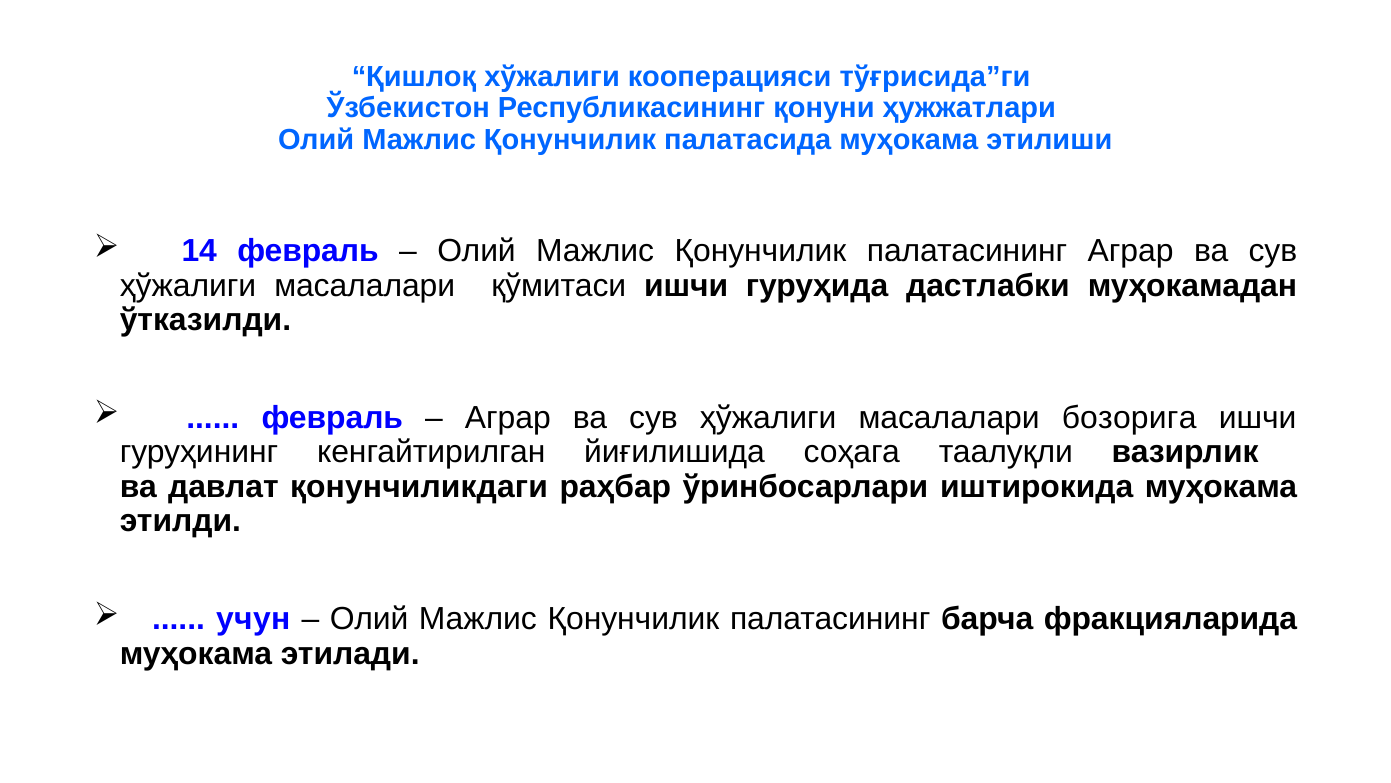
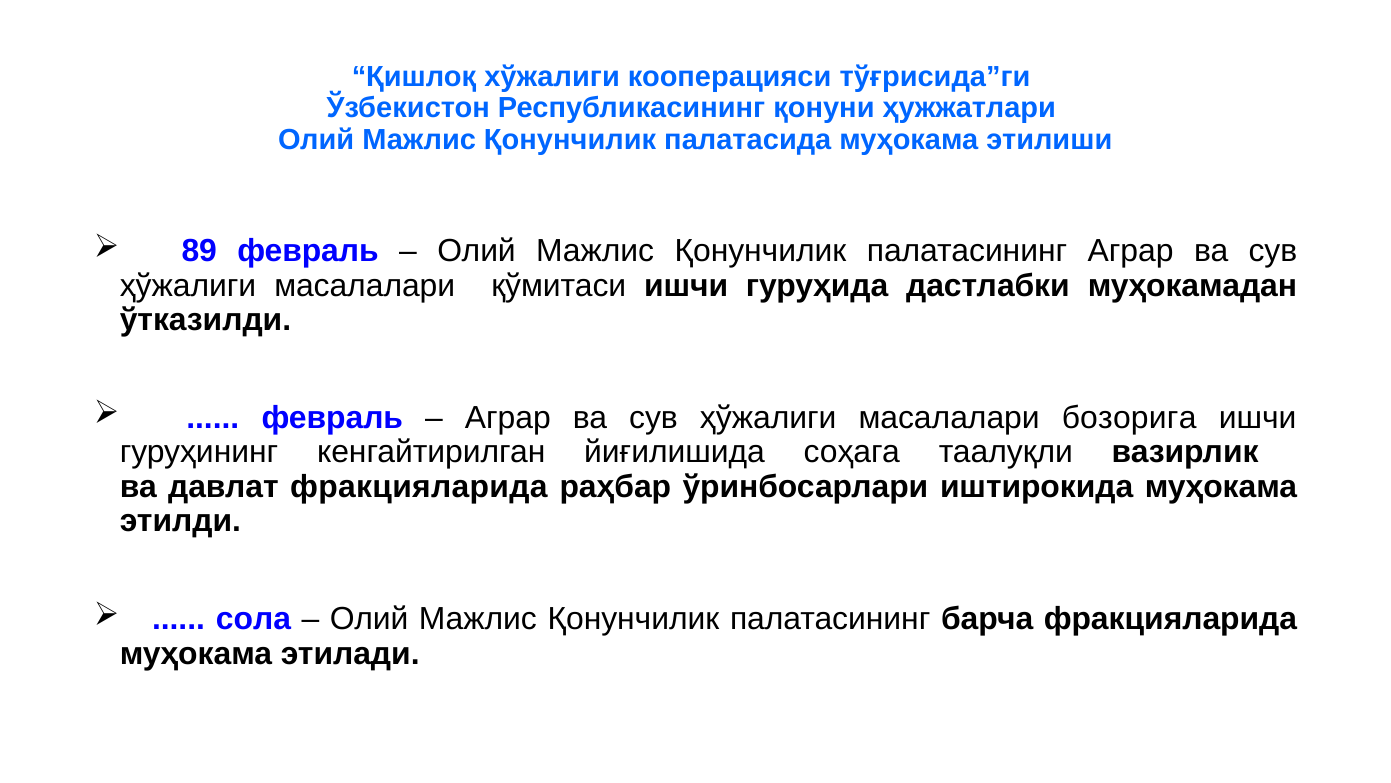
14: 14 -> 89 (199, 251)
давлат қонунчиликдаги: қонунчиликдаги -> фракцияларида (419, 486)
учун: учун -> сола (253, 619)
